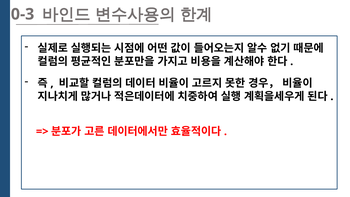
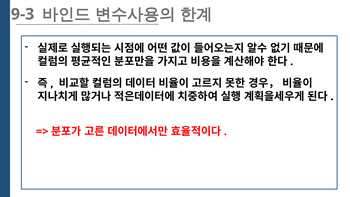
0-3: 0-3 -> 9-3 (23, 14)
